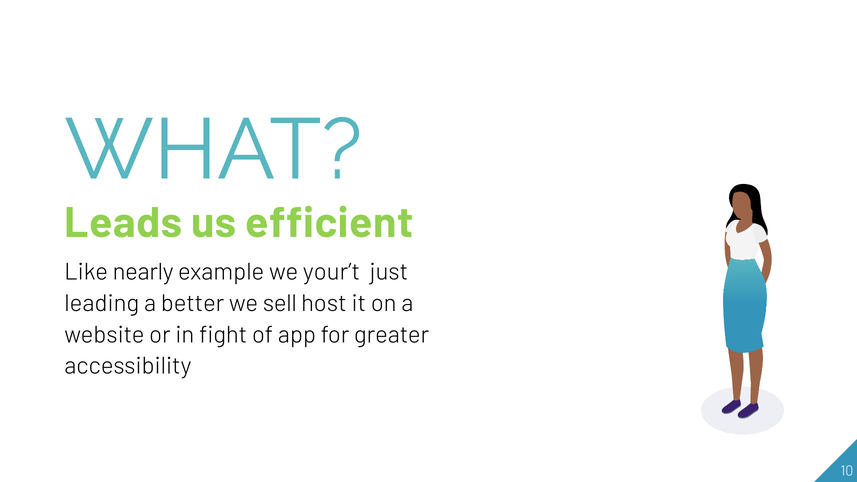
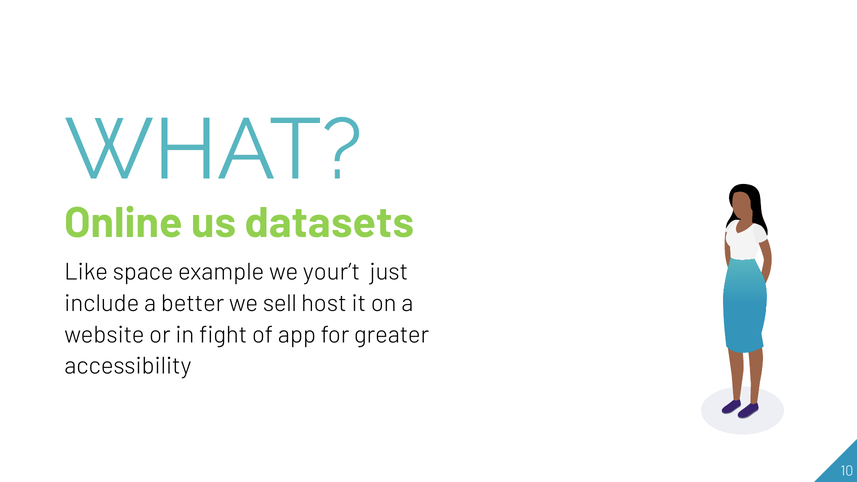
Leads: Leads -> Online (124, 223)
efficient: efficient -> datasets (329, 223)
nearly: nearly -> space (143, 272)
leading: leading -> include (102, 303)
